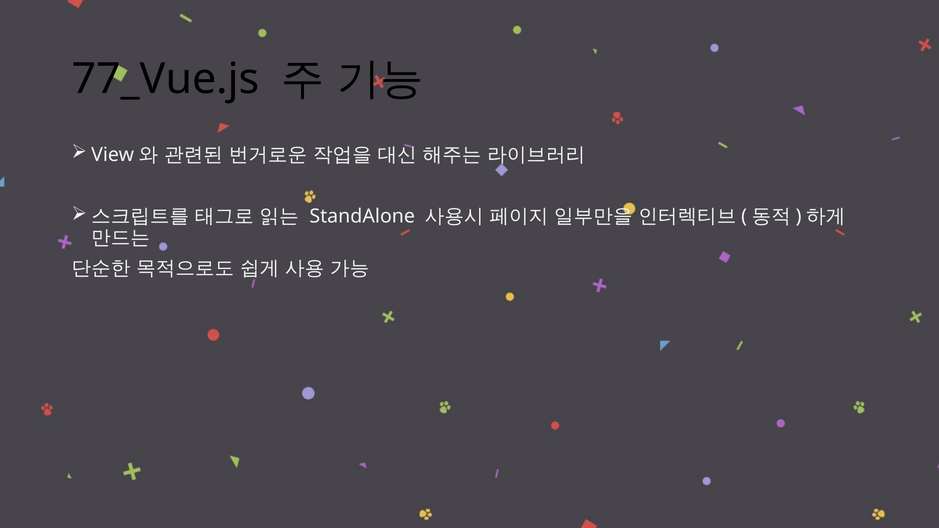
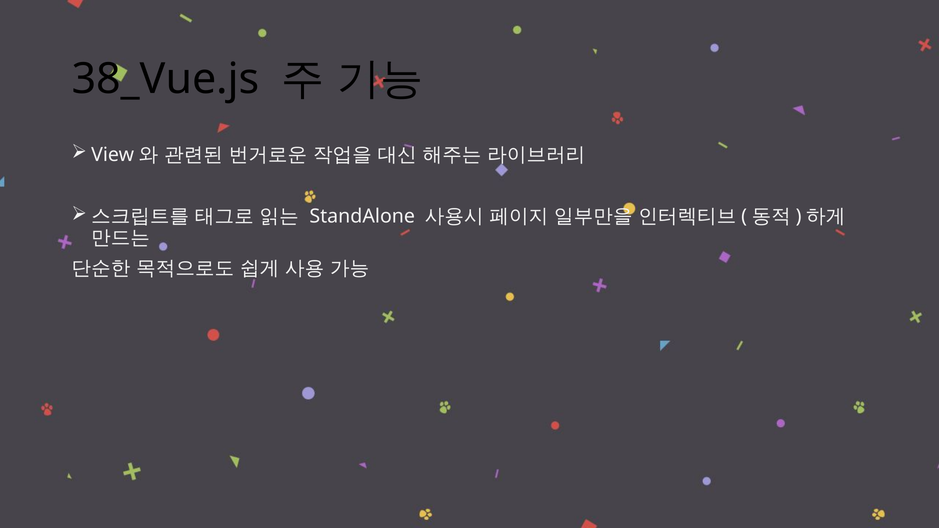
77_Vue.js: 77_Vue.js -> 38_Vue.js (165, 79)
